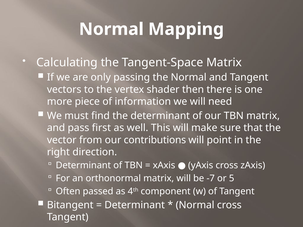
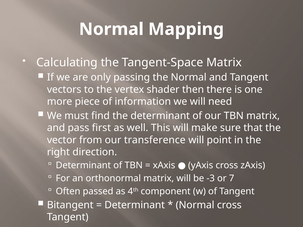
contributions: contributions -> transference (155, 140)
-7: -7 -> -3 (211, 179)
5: 5 -> 7 (232, 179)
